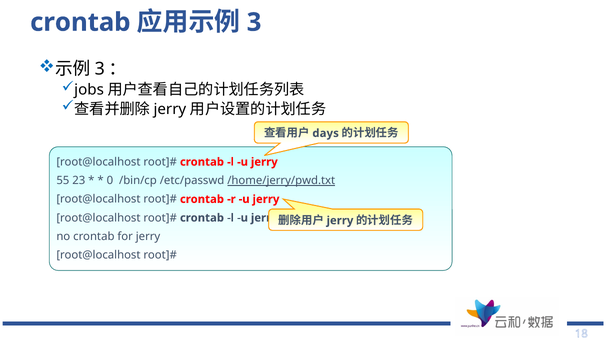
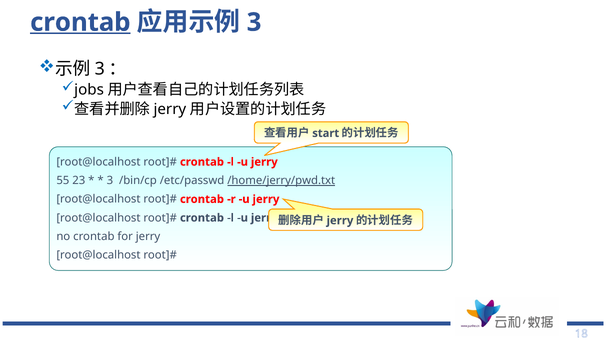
crontab underline: none -> present (80, 22)
days: days -> start (326, 133)
0: 0 -> 3 (110, 180)
